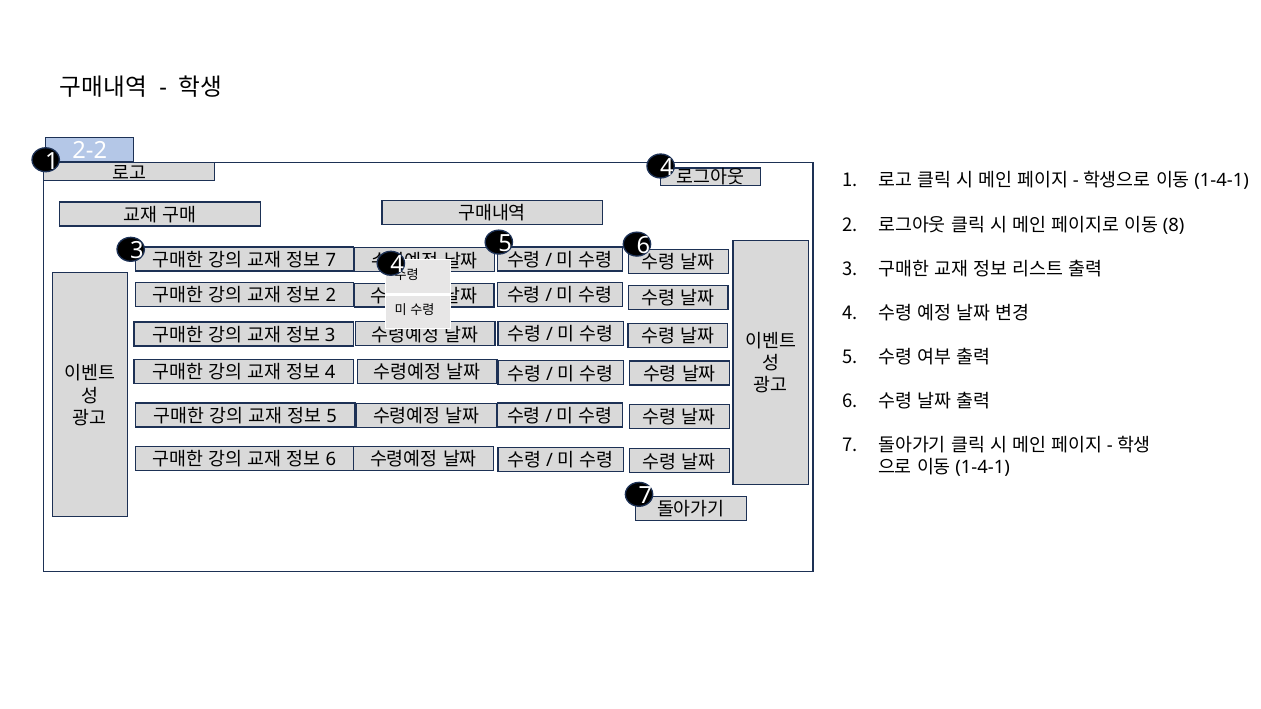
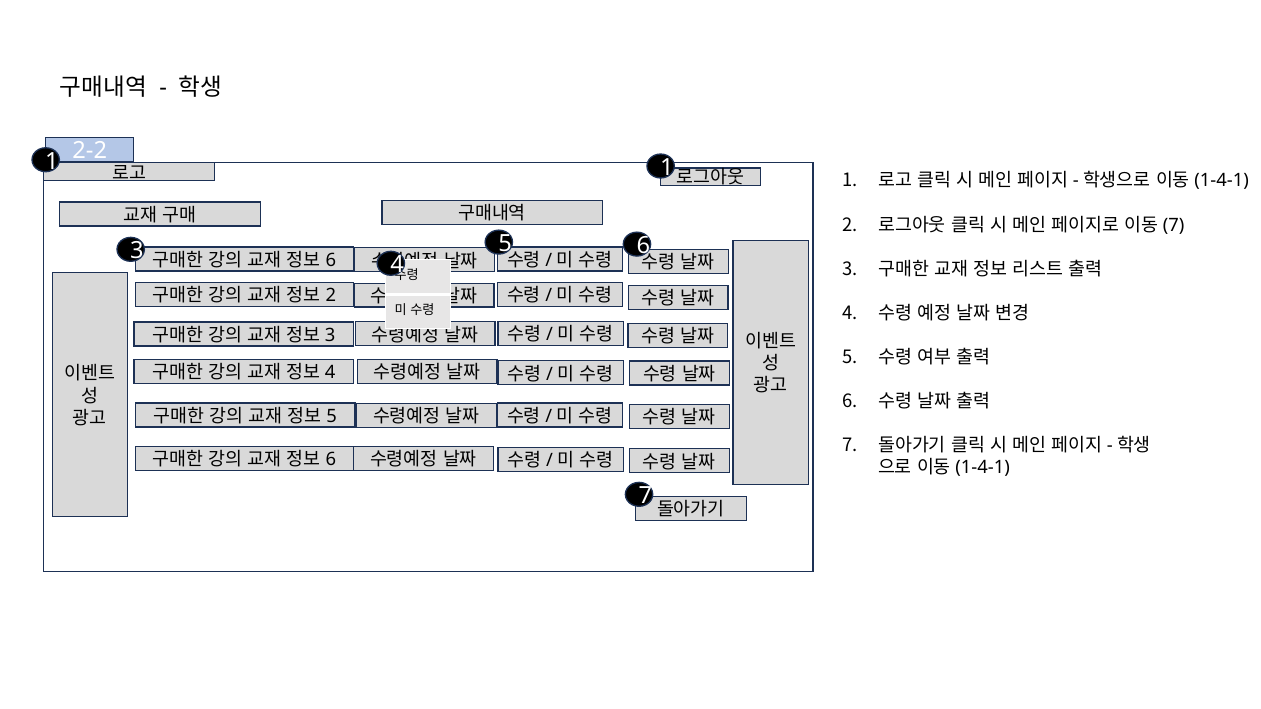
1 4: 4 -> 1 (667, 168)
8: 8 -> 7 (1174, 225)
7: 7 -> 6 (331, 260)
